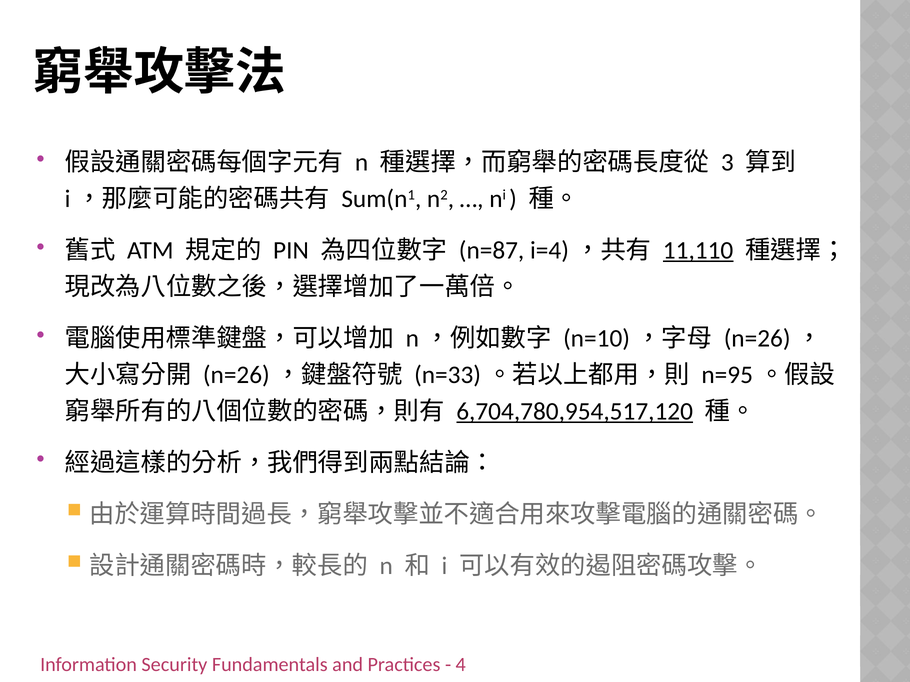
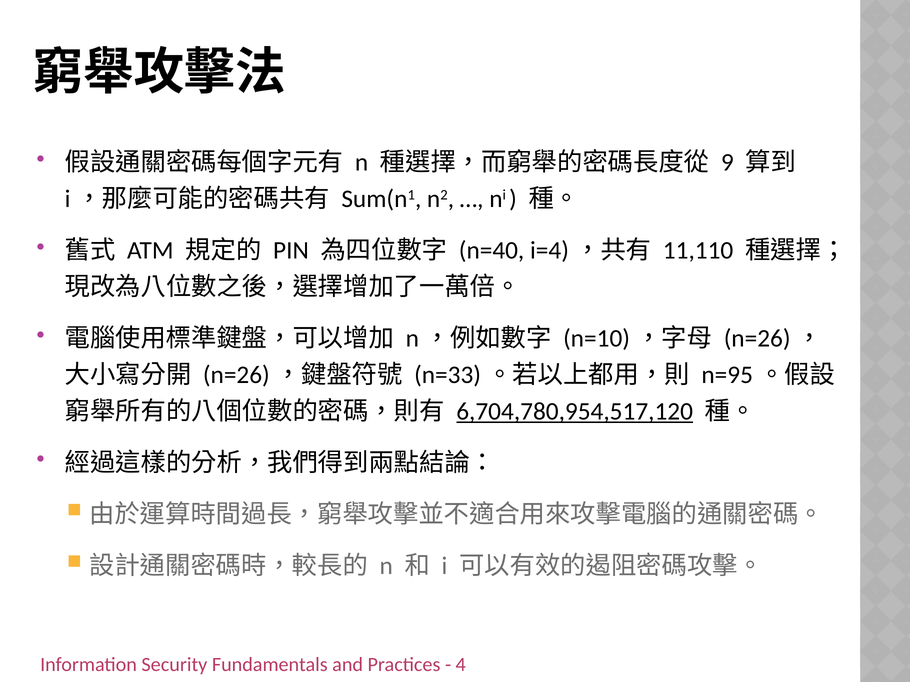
3: 3 -> 9 (727, 163)
n=87: n=87 -> n=40 (492, 251)
11,110 underline: present -> none (698, 251)
